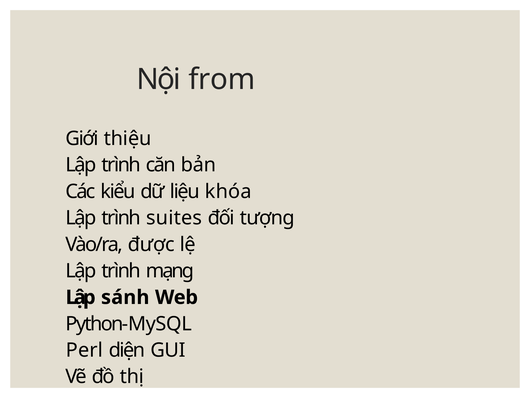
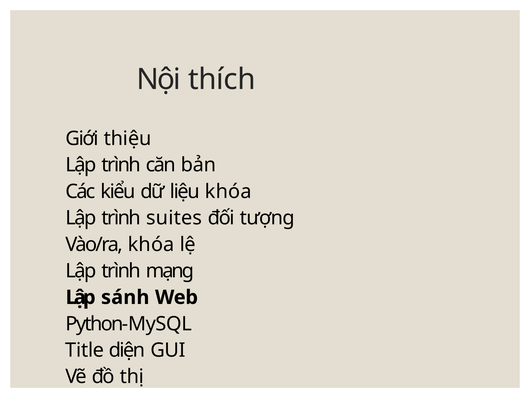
from: from -> thích (222, 79)
Vào/ra được: được -> khóa (151, 244)
Perl: Perl -> Title (85, 350)
